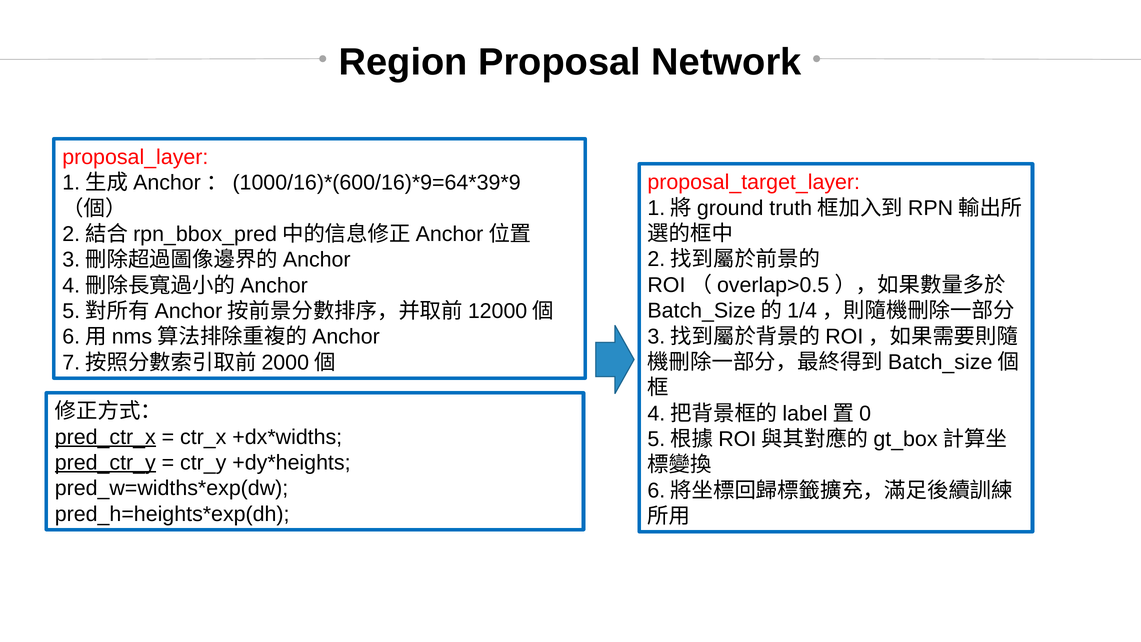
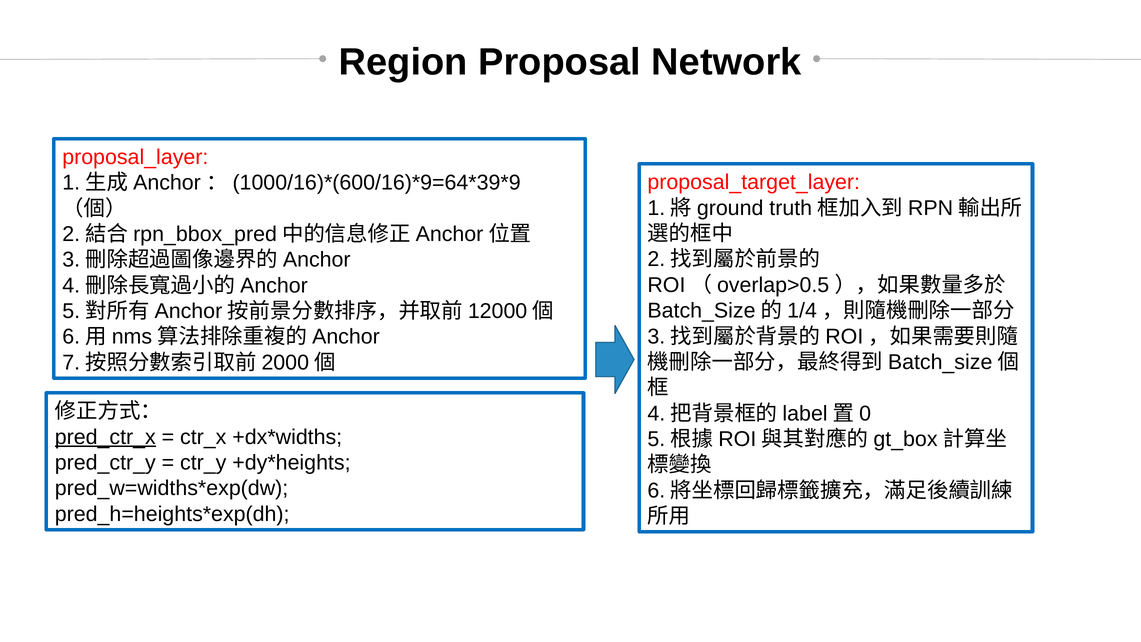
pred_ctr_y underline: present -> none (105, 463)
